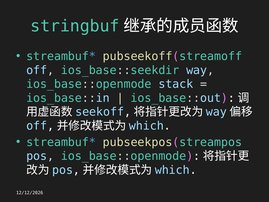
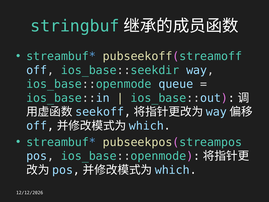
stack: stack -> queue (176, 84)
